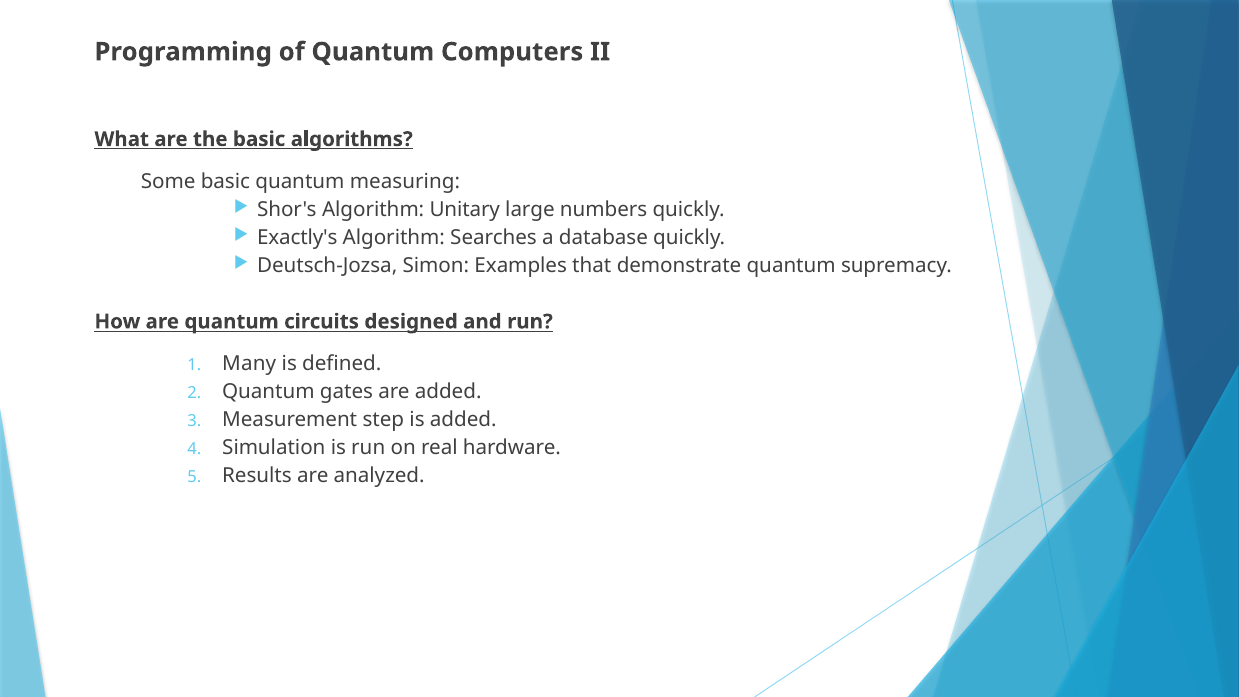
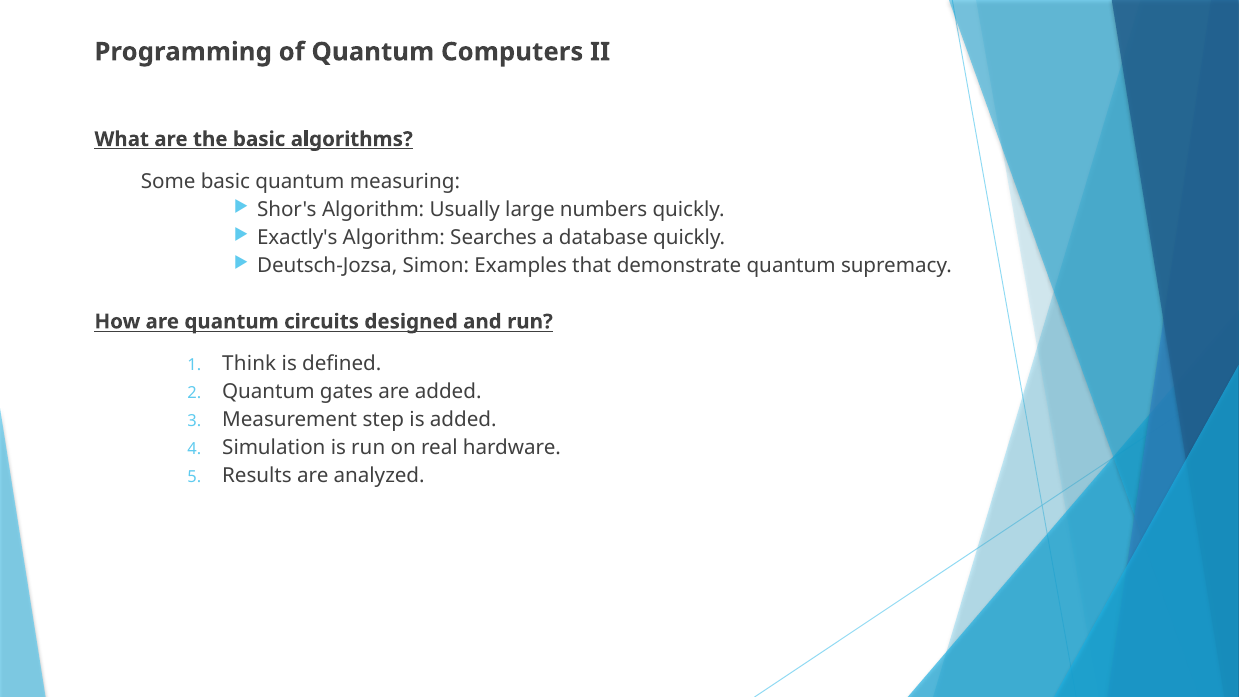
Unitary: Unitary -> Usually (465, 210)
Many: Many -> Think (249, 364)
